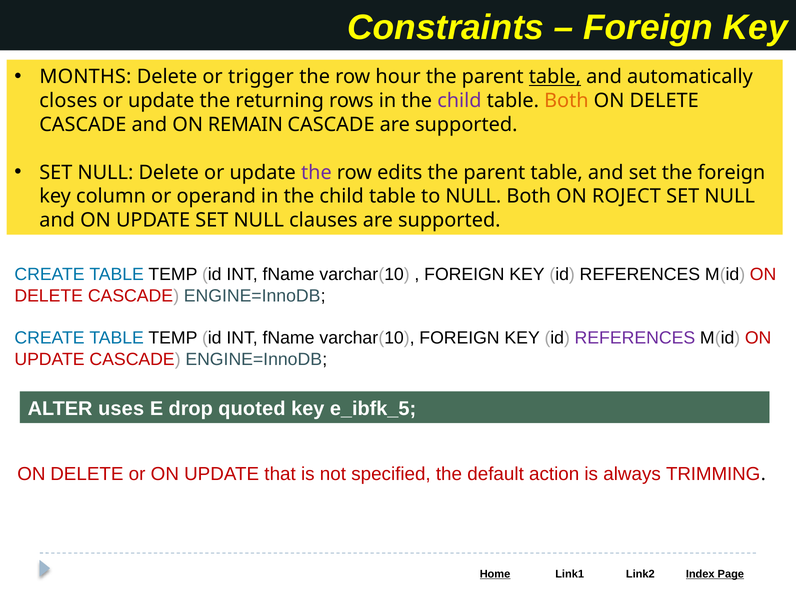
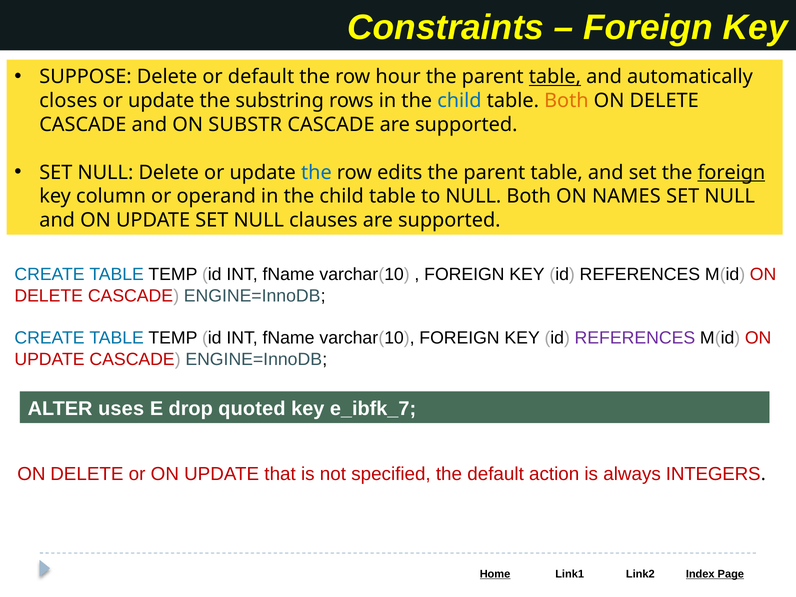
MONTHS: MONTHS -> SUPPOSE (86, 77)
or trigger: trigger -> default (261, 77)
returning: returning -> substring (280, 101)
child colour: purple -> blue (459, 101)
REMAIN: REMAIN -> SUBSTR (245, 125)
the colour: purple -> blue (316, 172)
foreign underline: none -> present (731, 172)
ROJECT: ROJECT -> NAMES (626, 196)
e_ibfk_5: e_ibfk_5 -> e_ibfk_7 (373, 409)
TRIMMING: TRIMMING -> INTEGERS (713, 474)
